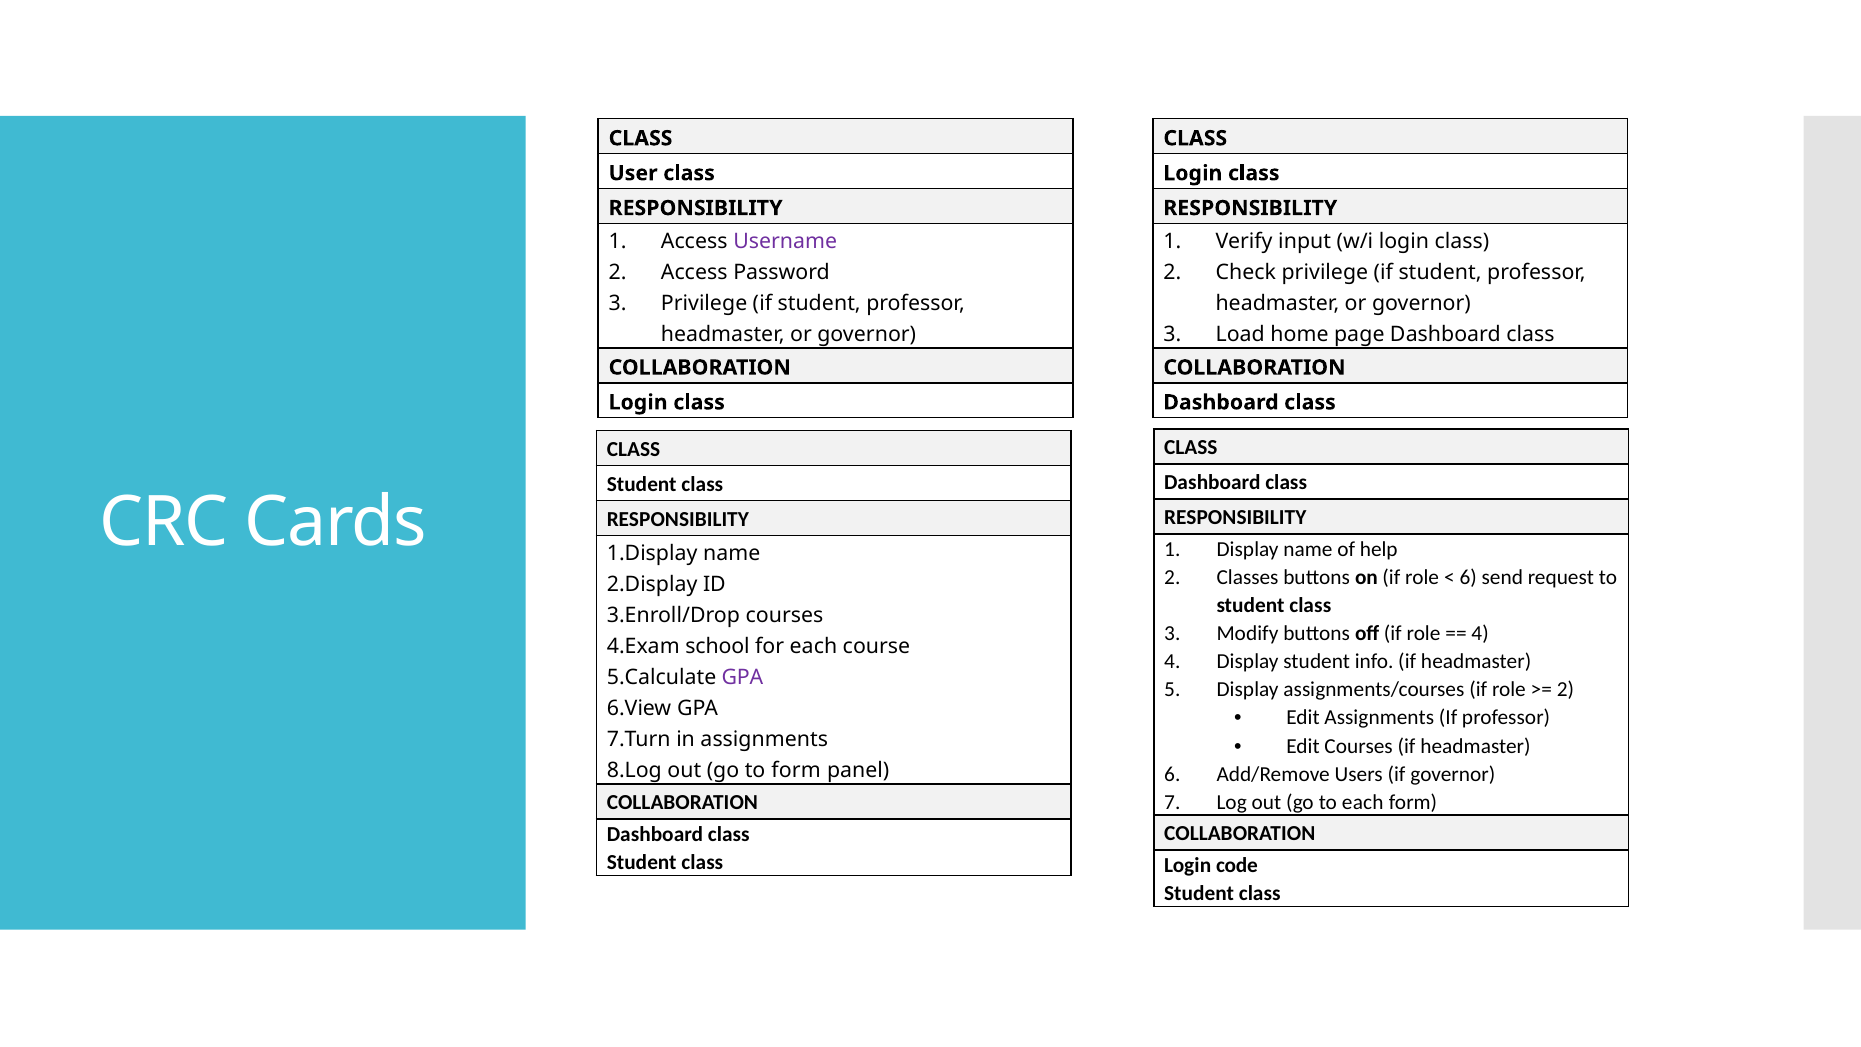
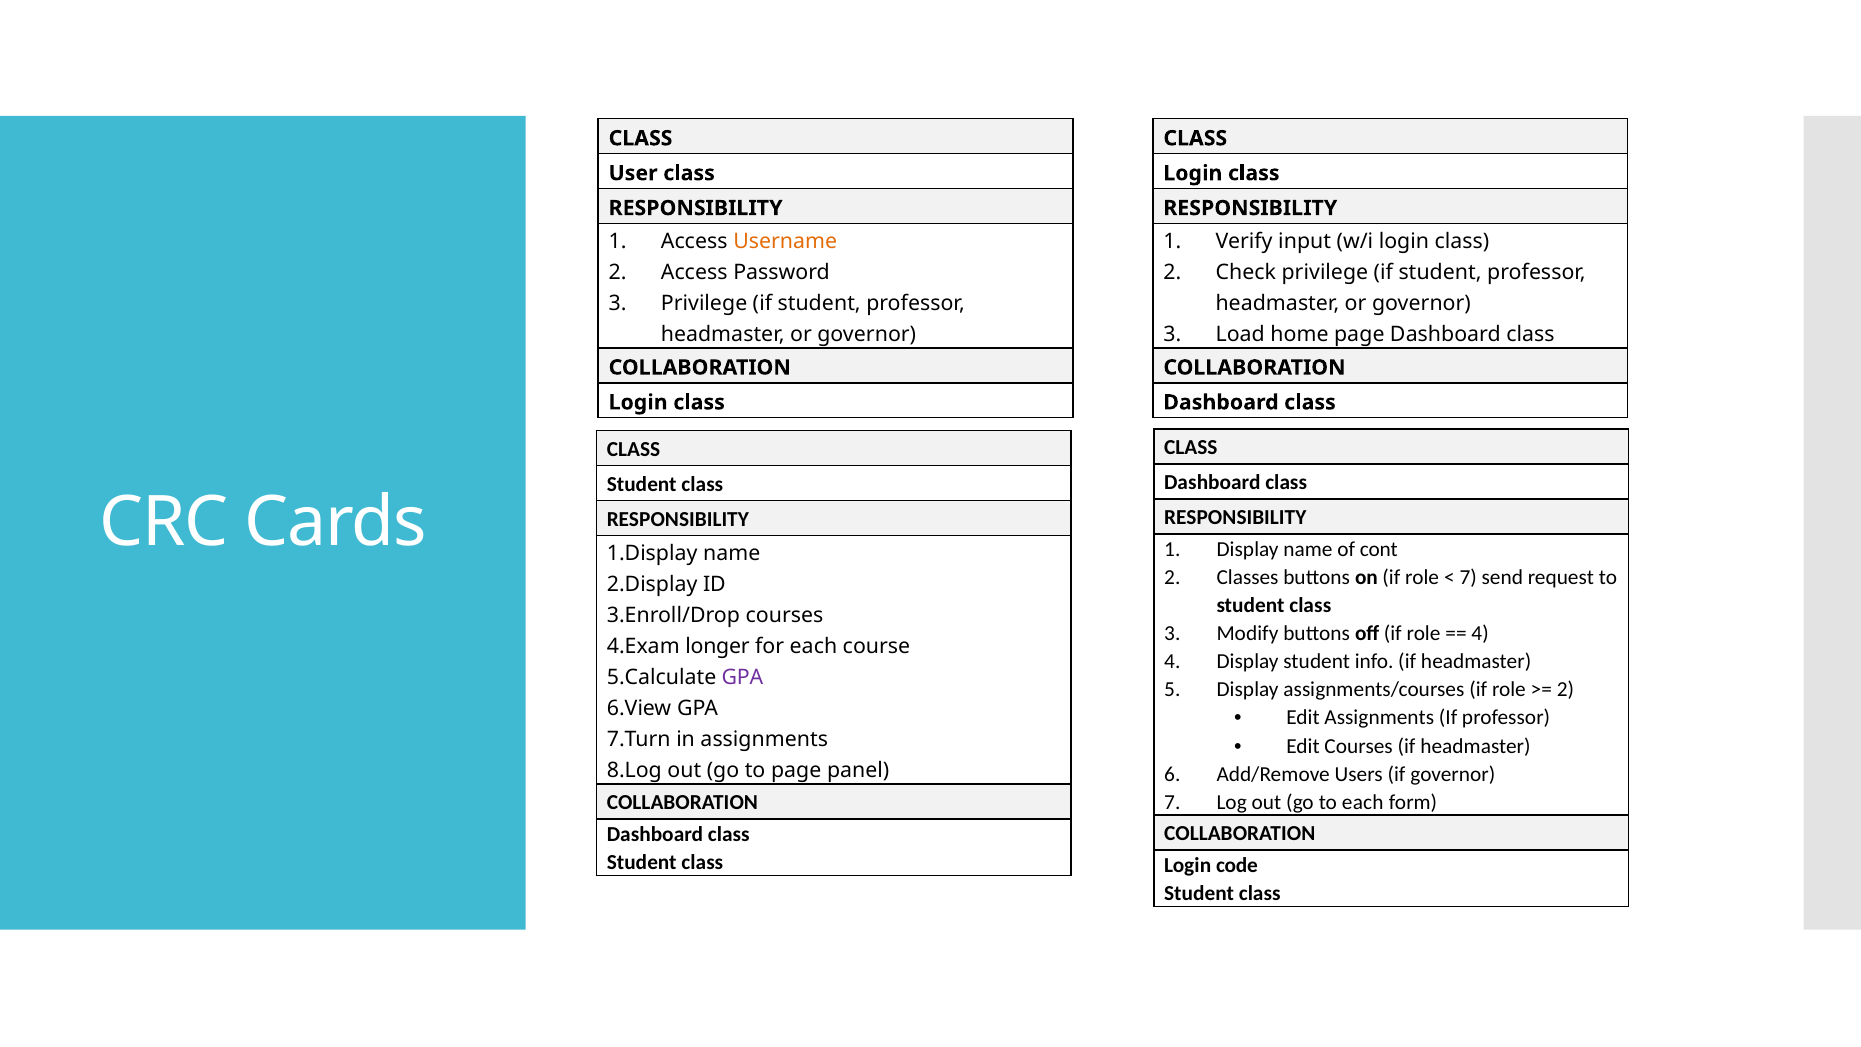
Username colour: purple -> orange (785, 241)
help: help -> cont (1379, 549)
6: 6 -> 7 (1468, 577)
school: school -> longer (718, 646)
to form: form -> page (796, 771)
